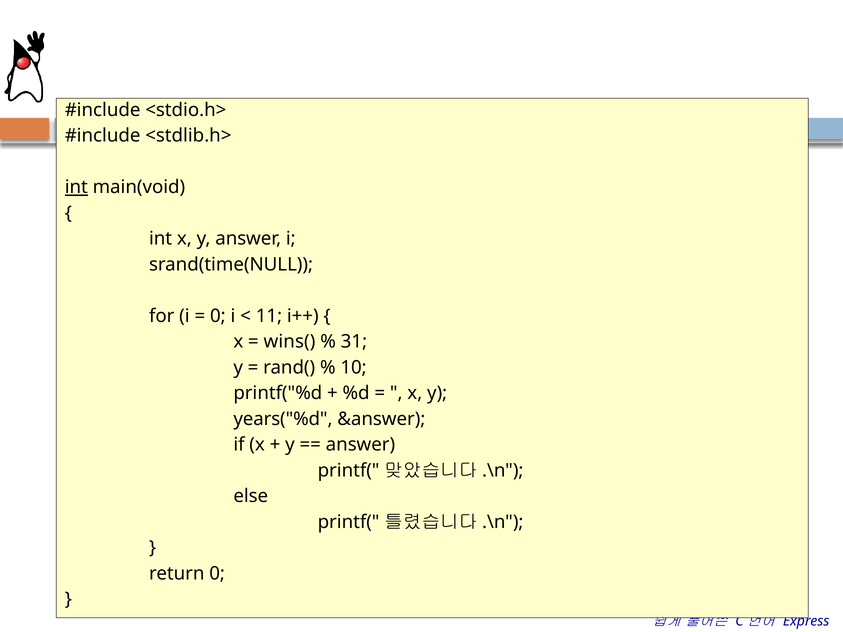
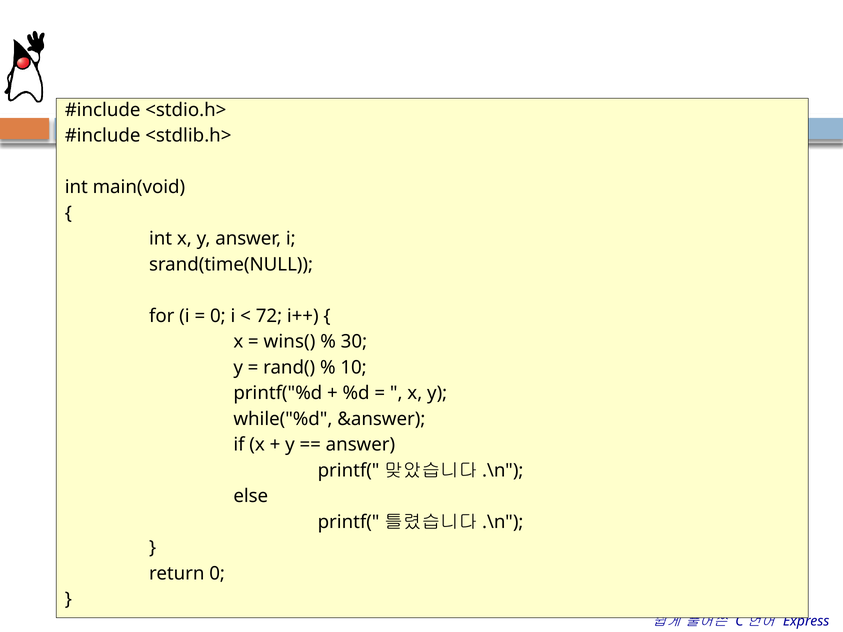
int underline: present -> none (76, 187)
11: 11 -> 72 (269, 316)
31: 31 -> 30 (354, 342)
years("%d: years("%d -> while("%d (283, 419)
